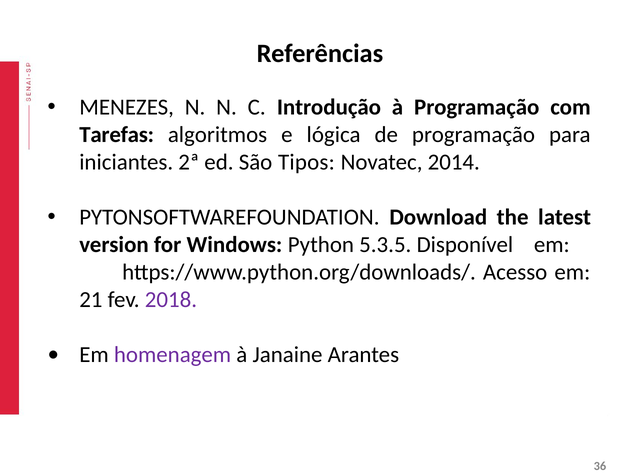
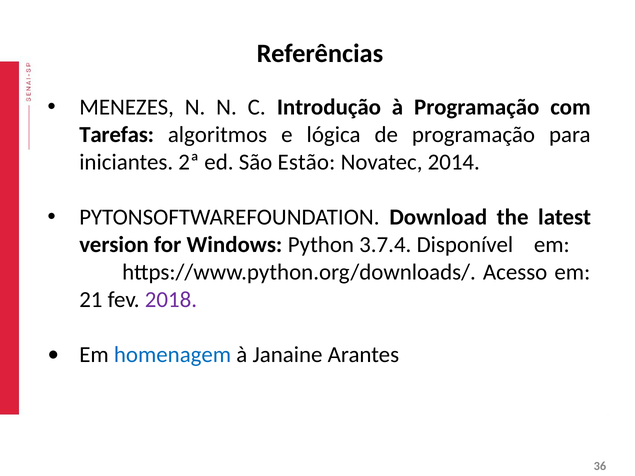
Tipos: Tipos -> Estão (306, 162)
5.3.5: 5.3.5 -> 3.7.4 (385, 245)
homenagem colour: purple -> blue (173, 355)
